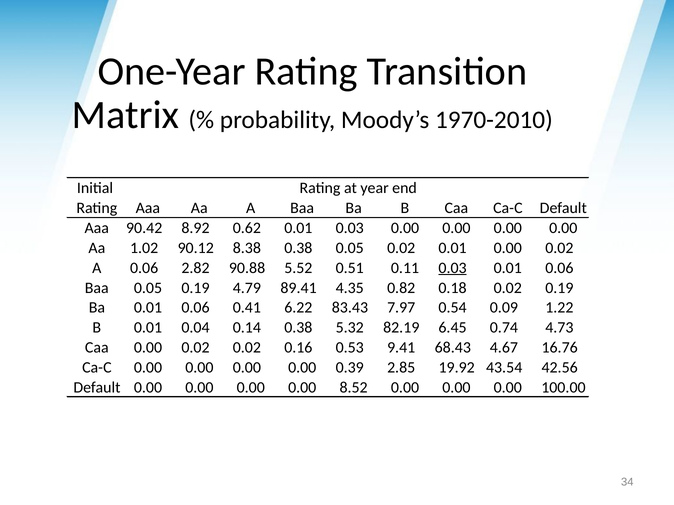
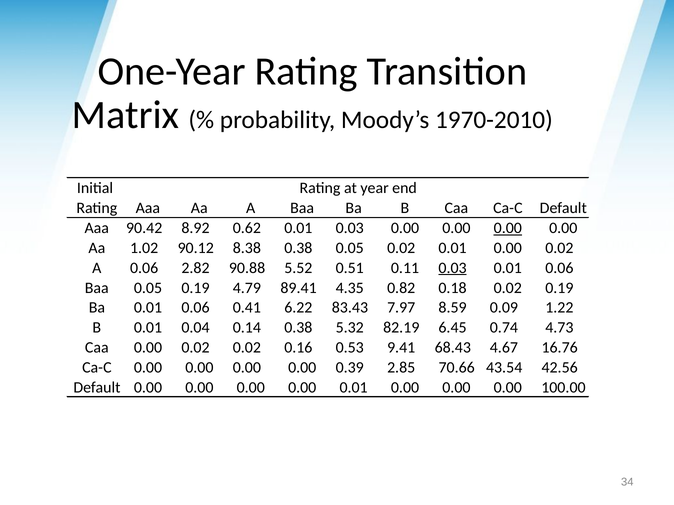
0.00 underline: none -> present (508, 228)
0.54: 0.54 -> 8.59 (453, 308)
19.92: 19.92 -> 70.66 (457, 368)
0.00 8.52: 8.52 -> 0.01 (354, 388)
